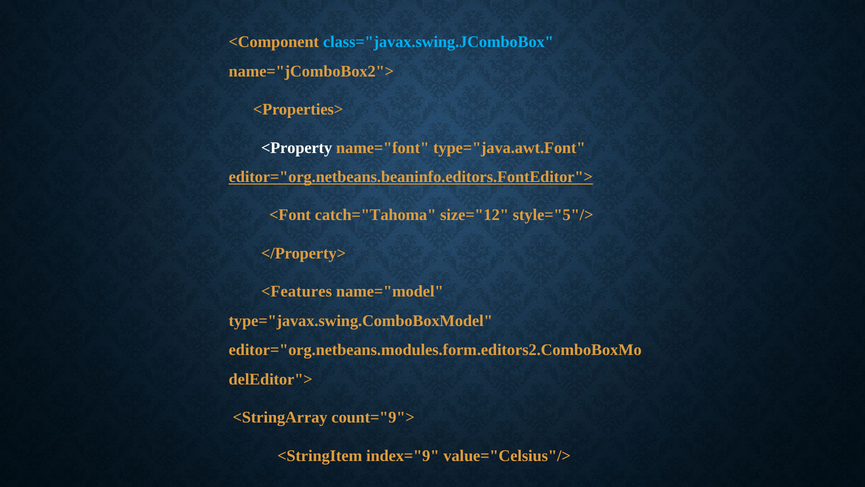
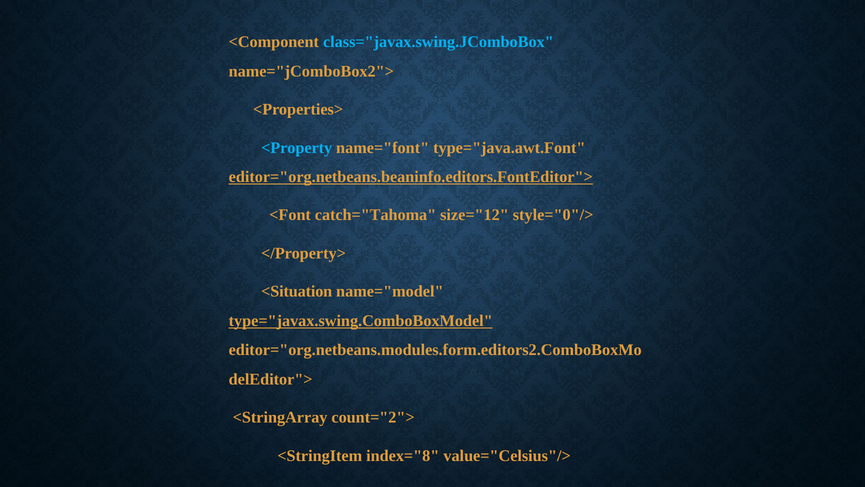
<Property colour: white -> light blue (297, 148)
style="5"/>: style="5"/> -> style="0"/> (553, 215)
<Features: <Features -> <Situation (297, 291)
type="javax.swing.ComboBoxModel underline: none -> present (361, 321)
count="9">: count="9"> -> count="2"> (373, 417)
index="9: index="9 -> index="8 (403, 455)
